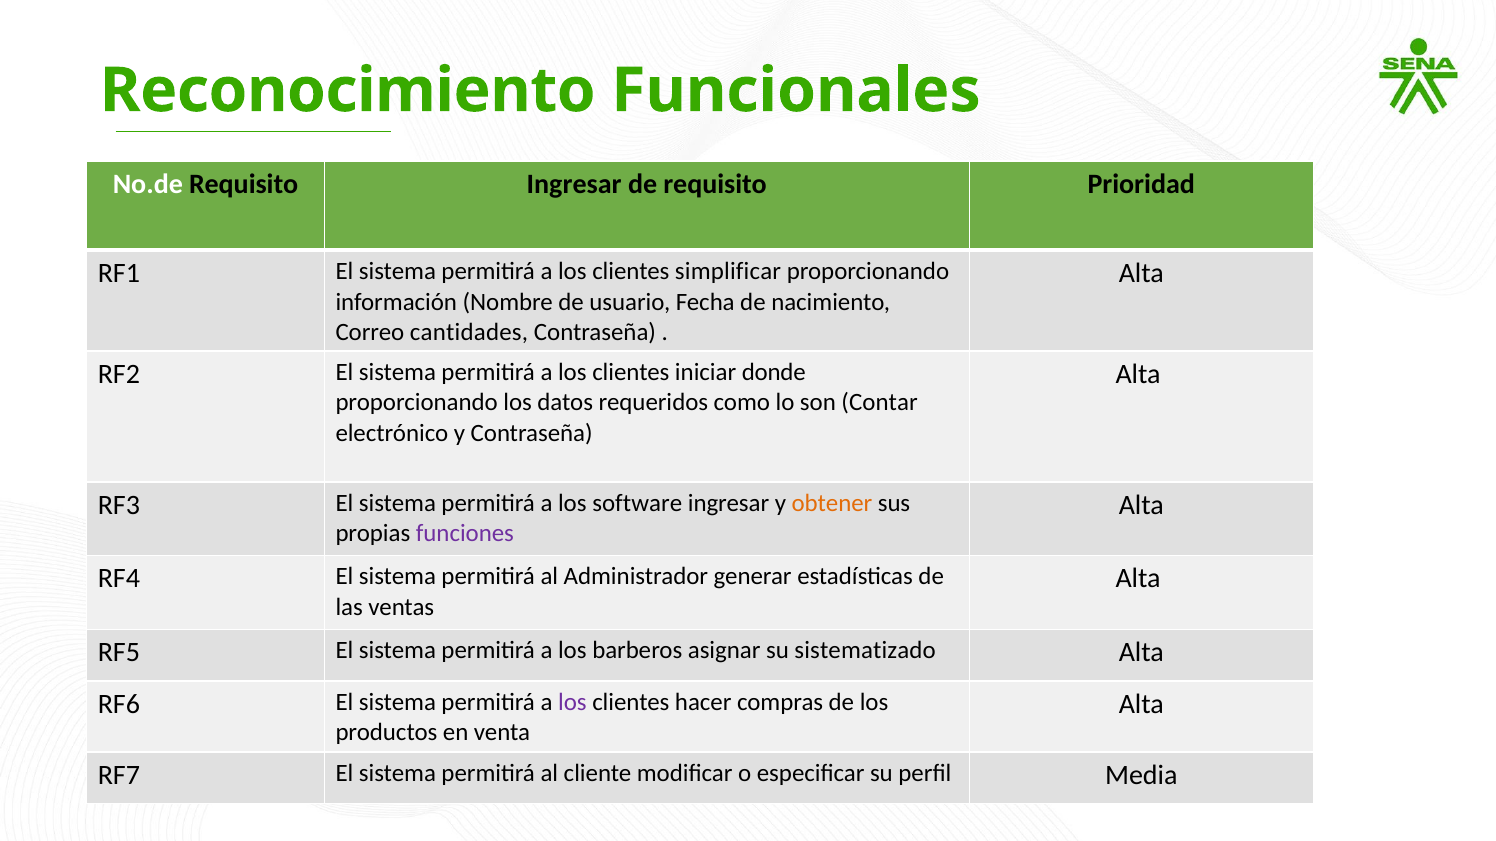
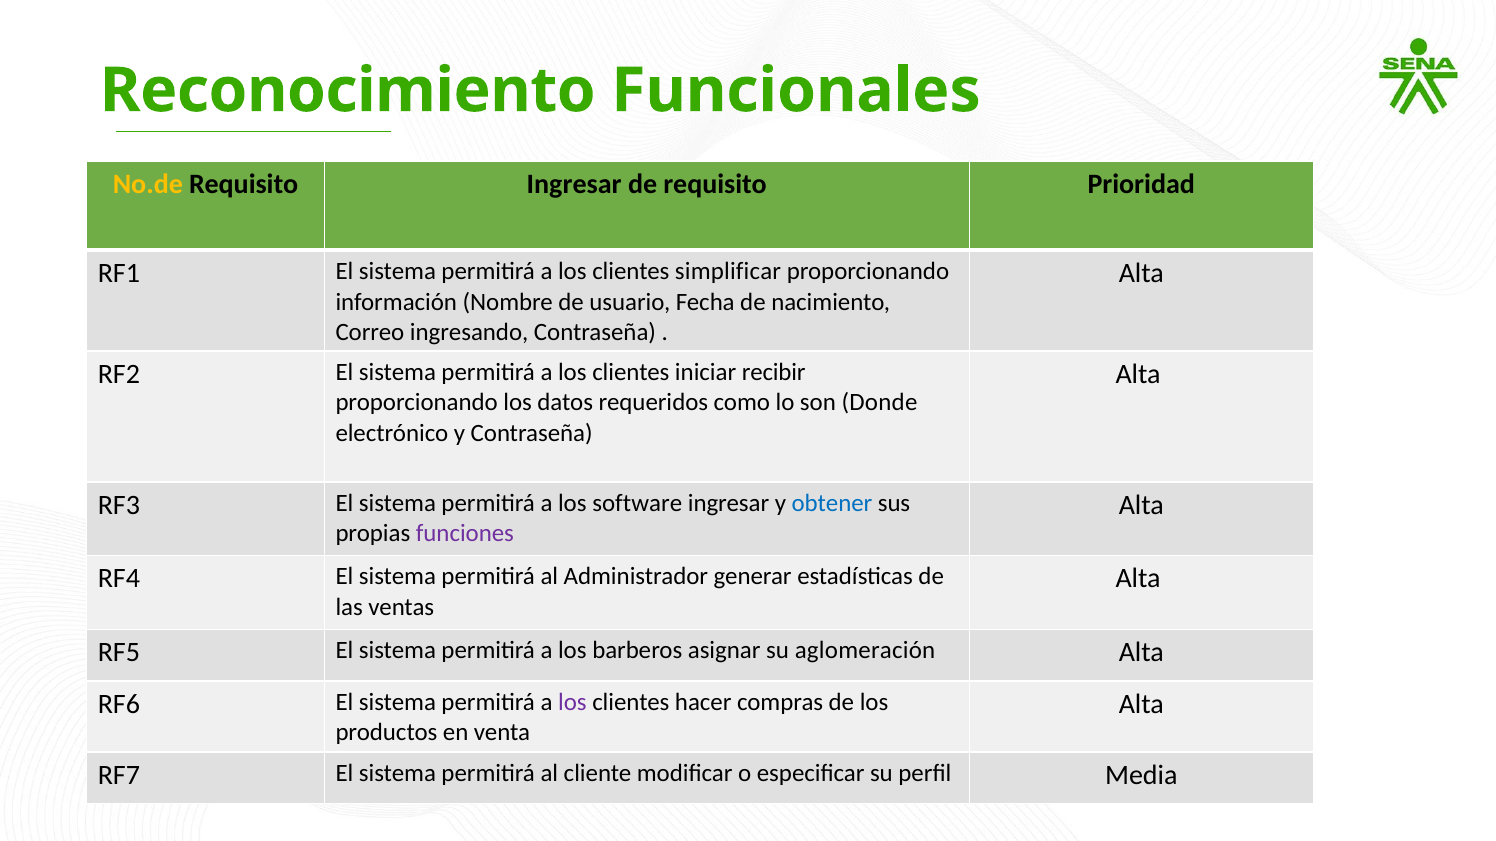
No.de colour: white -> yellow (148, 184)
cantidades: cantidades -> ingresando (469, 332)
donde: donde -> recibir (774, 372)
Contar: Contar -> Donde (880, 403)
obtener colour: orange -> blue (832, 503)
sistematizado: sistematizado -> aglomeración (865, 651)
